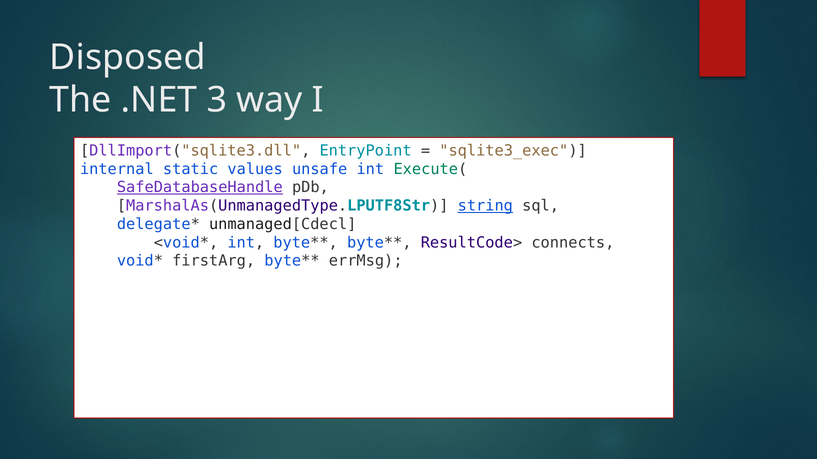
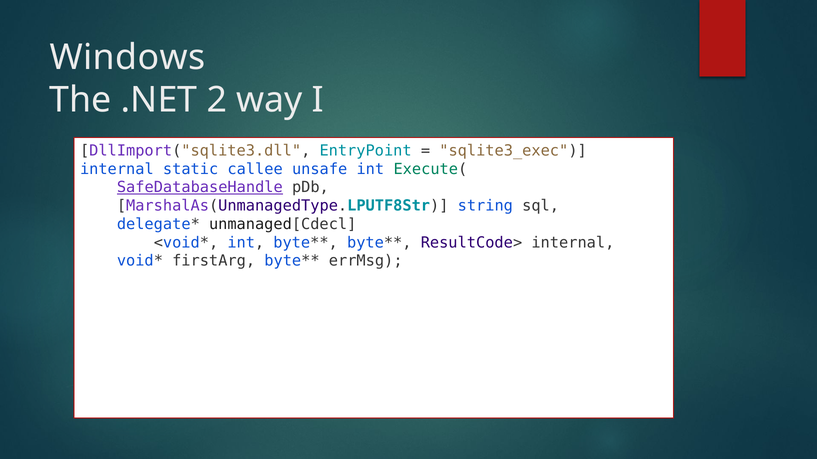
Disposed: Disposed -> Windows (127, 57)
3: 3 -> 2 (217, 100)
values: values -> callee (255, 169)
string underline: present -> none (485, 206)
ResultCode> connects: connects -> internal (573, 243)
